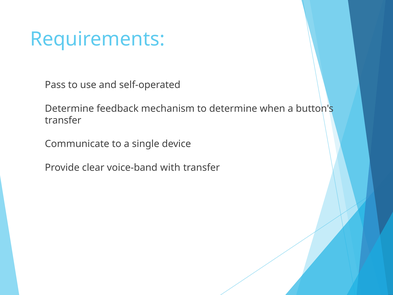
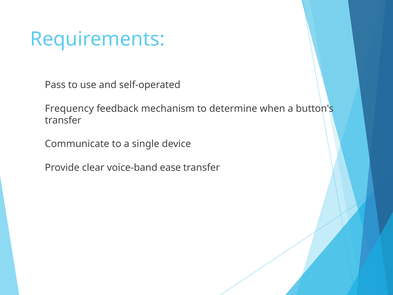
Determine: Determine -> Frequency (69, 108)
with: with -> ease (170, 167)
